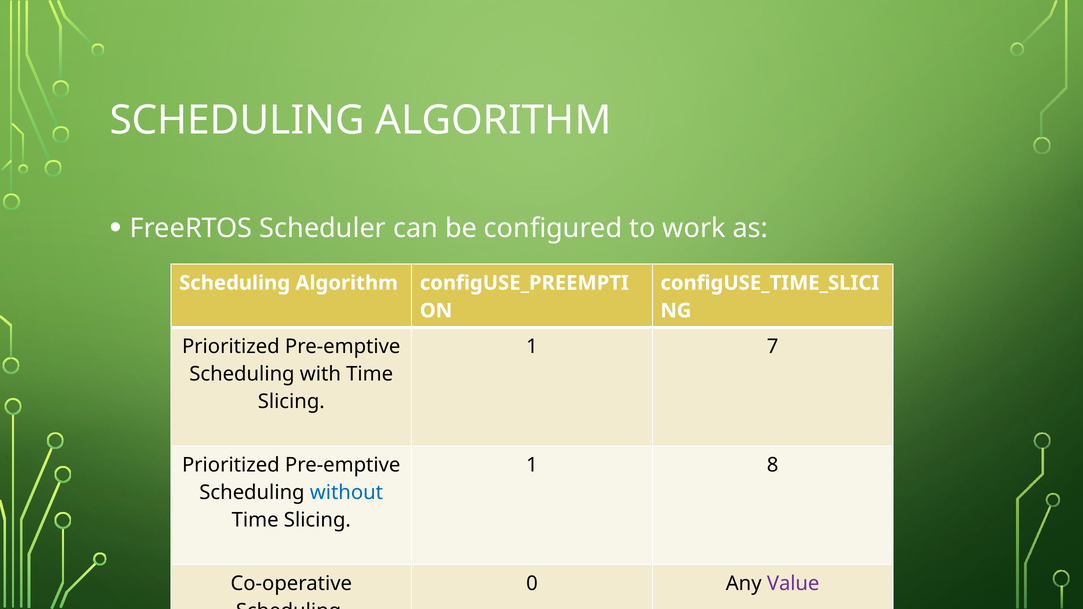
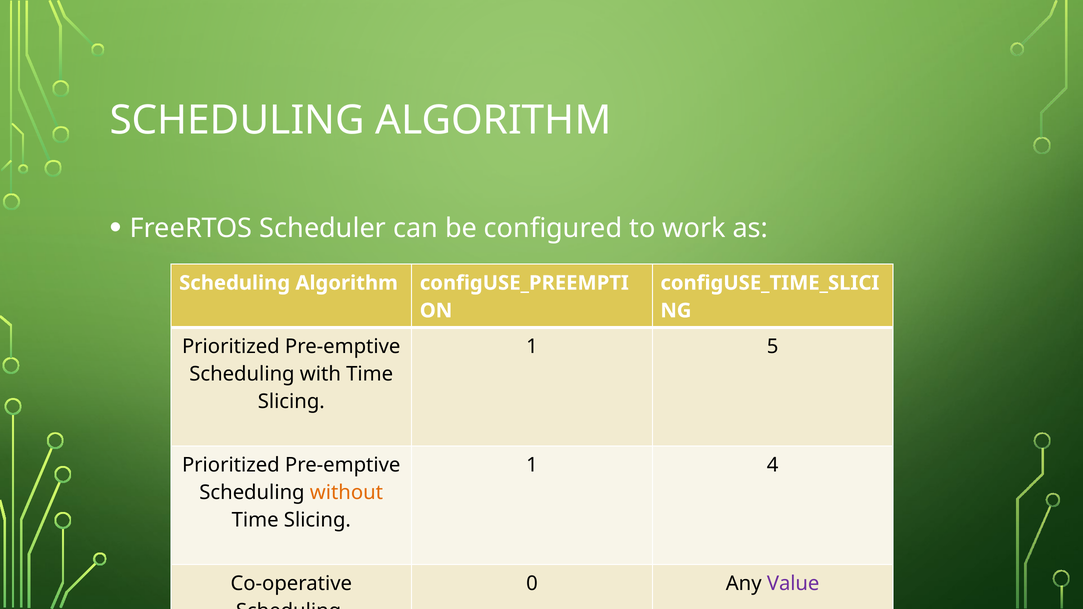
7: 7 -> 5 (773, 346)
8: 8 -> 4 (773, 465)
without colour: blue -> orange (346, 493)
